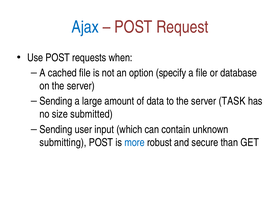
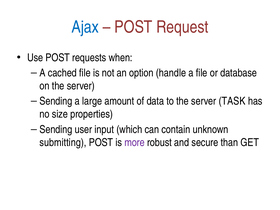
specify: specify -> handle (171, 73)
submitted: submitted -> properties (92, 114)
more colour: blue -> purple (135, 142)
